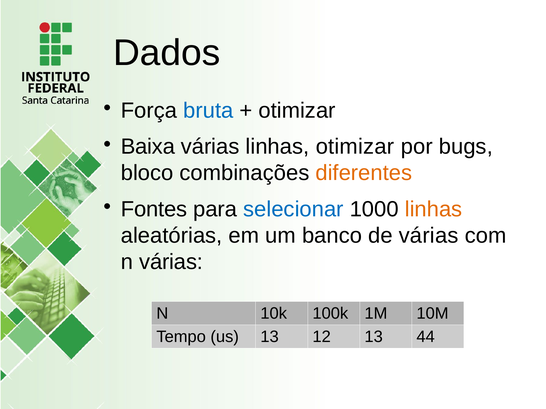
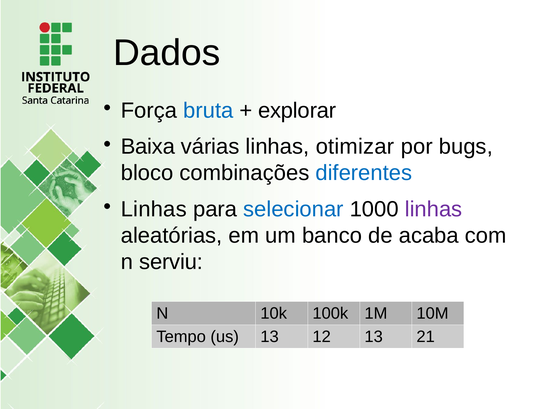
otimizar: otimizar -> explorar (297, 111)
diferentes colour: orange -> blue (364, 173)
Fontes: Fontes -> Linhas (154, 209)
linhas colour: orange -> purple (434, 209)
de várias: várias -> acaba (429, 236)
n várias: várias -> serviu (171, 262)
44: 44 -> 21 (426, 337)
